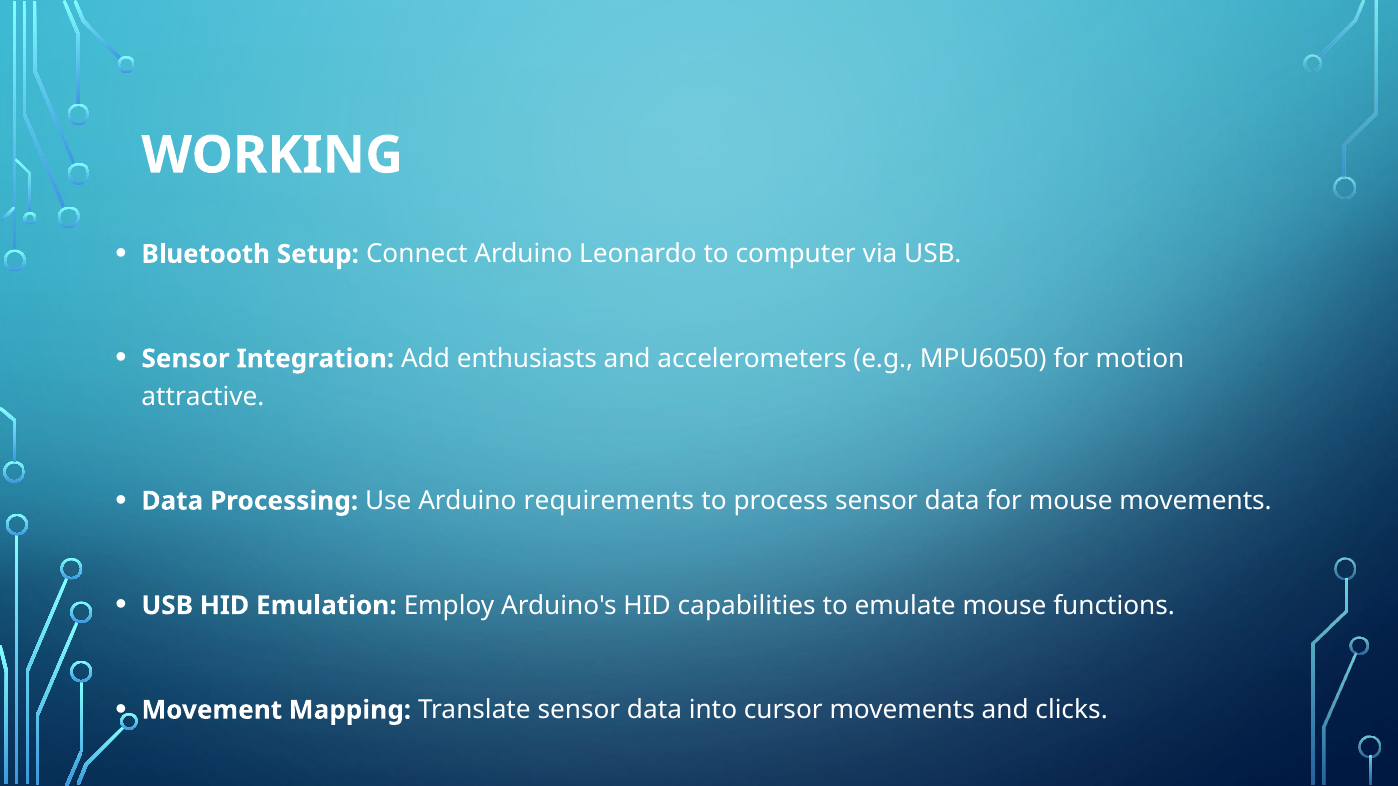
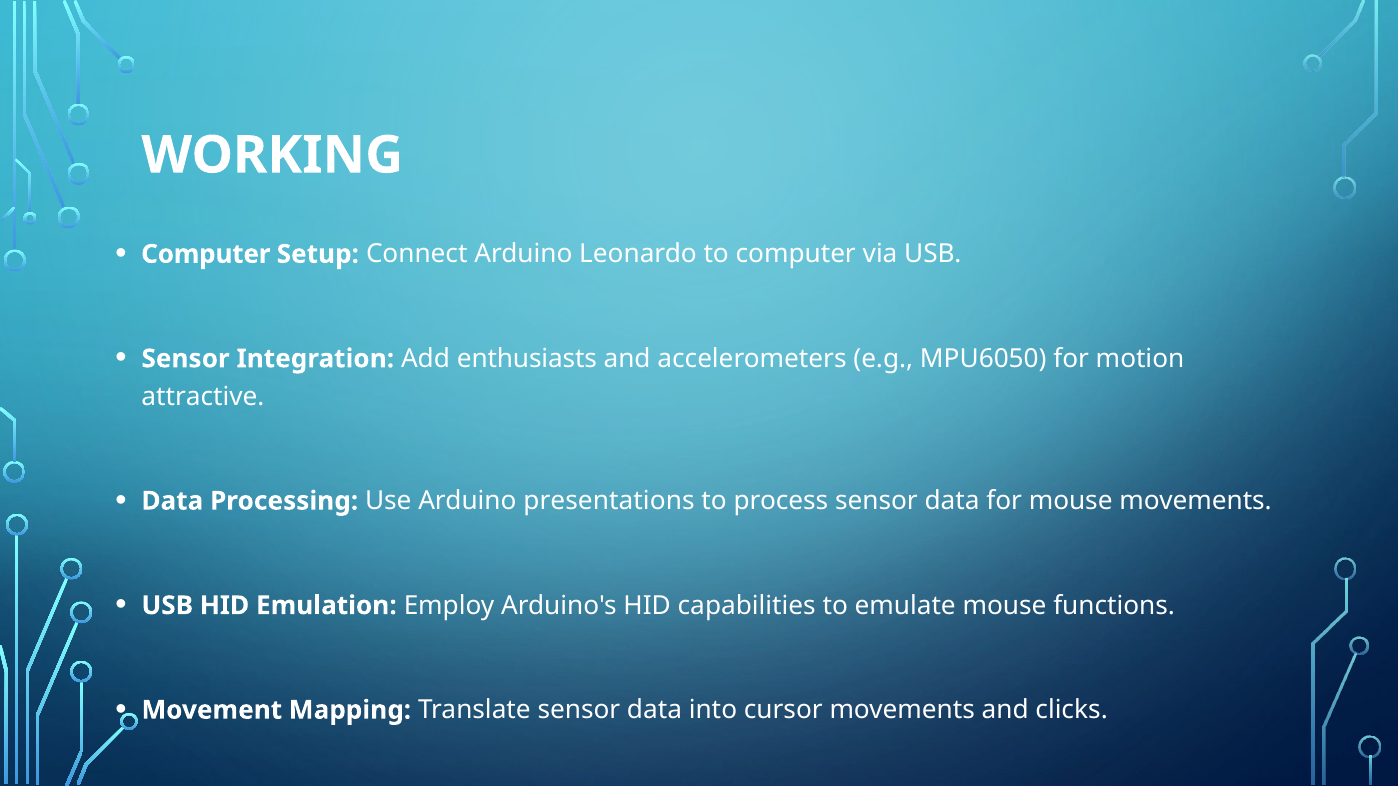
Bluetooth: Bluetooth -> Computer (206, 254)
requirements: requirements -> presentations (609, 501)
